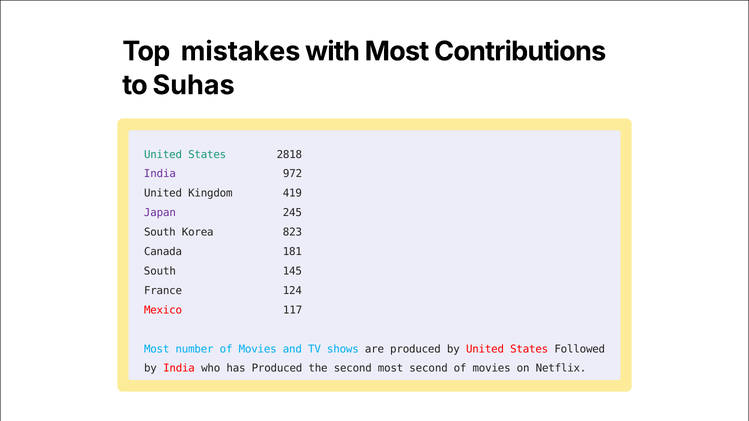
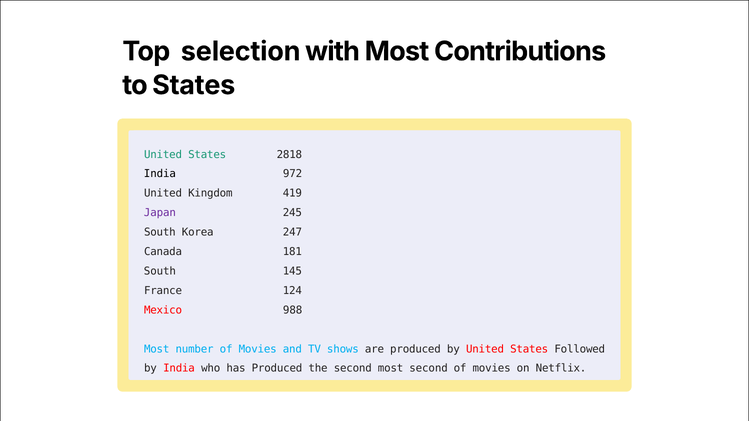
mistakes: mistakes -> selection (241, 51)
to Suhas: Suhas -> States (194, 85)
India colour: purple -> black (160, 174)
823: 823 -> 247 (292, 232)
117: 117 -> 988 (293, 310)
